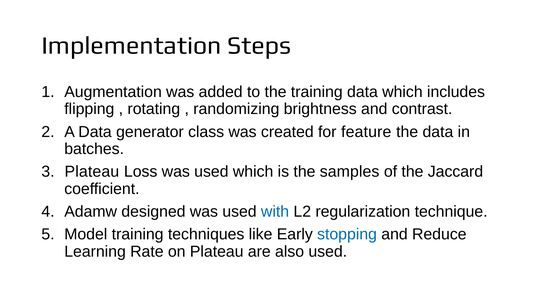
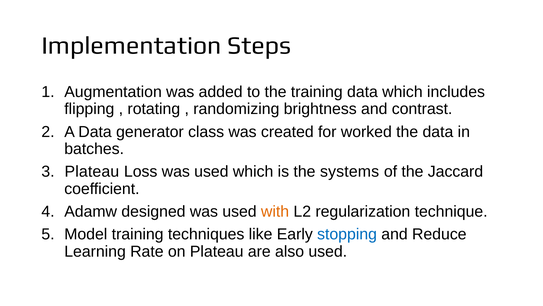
feature: feature -> worked (366, 132)
samples: samples -> systems (350, 171)
with colour: blue -> orange (275, 211)
